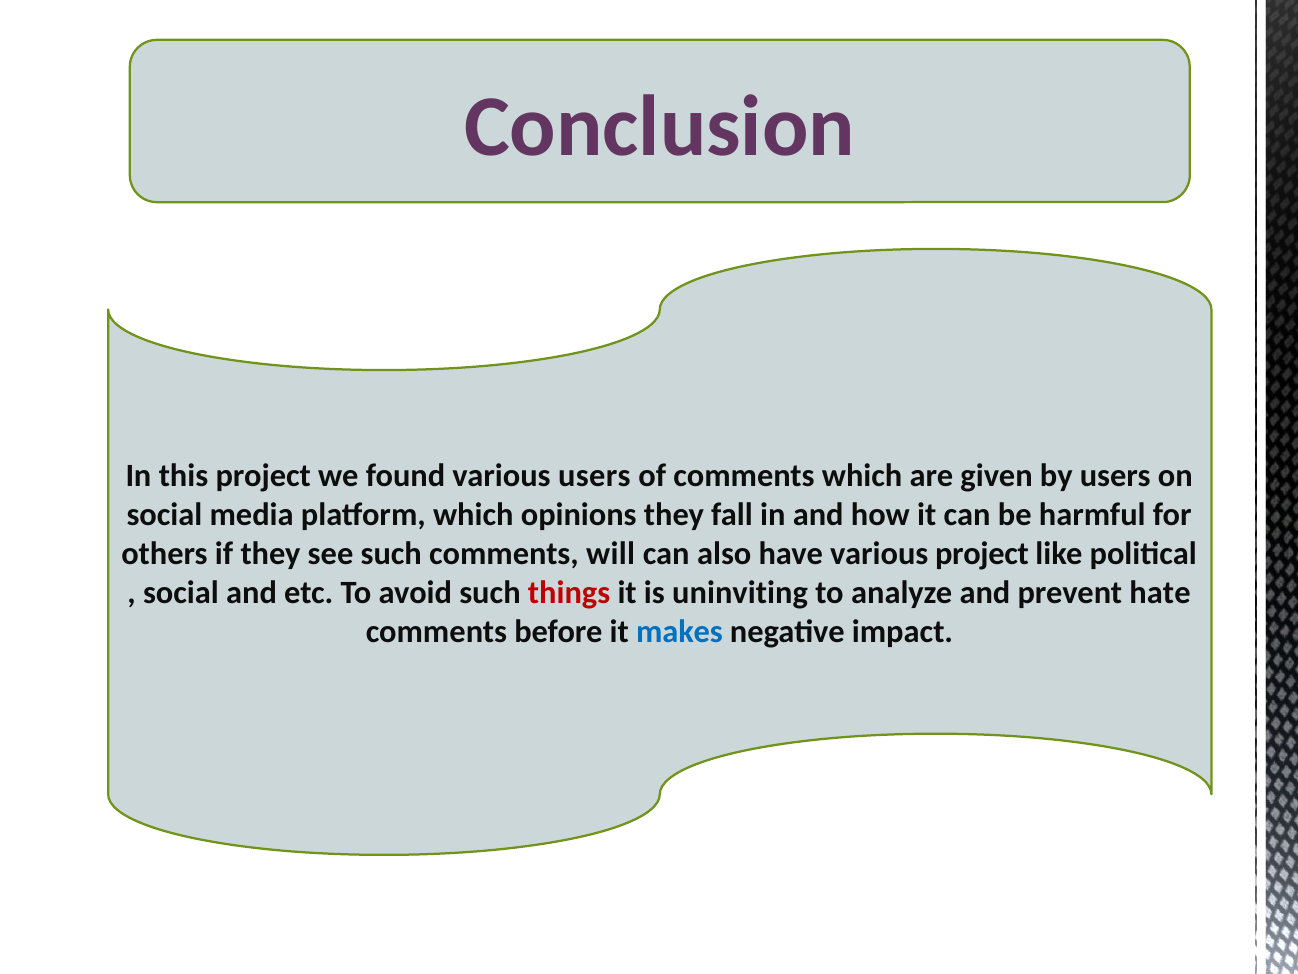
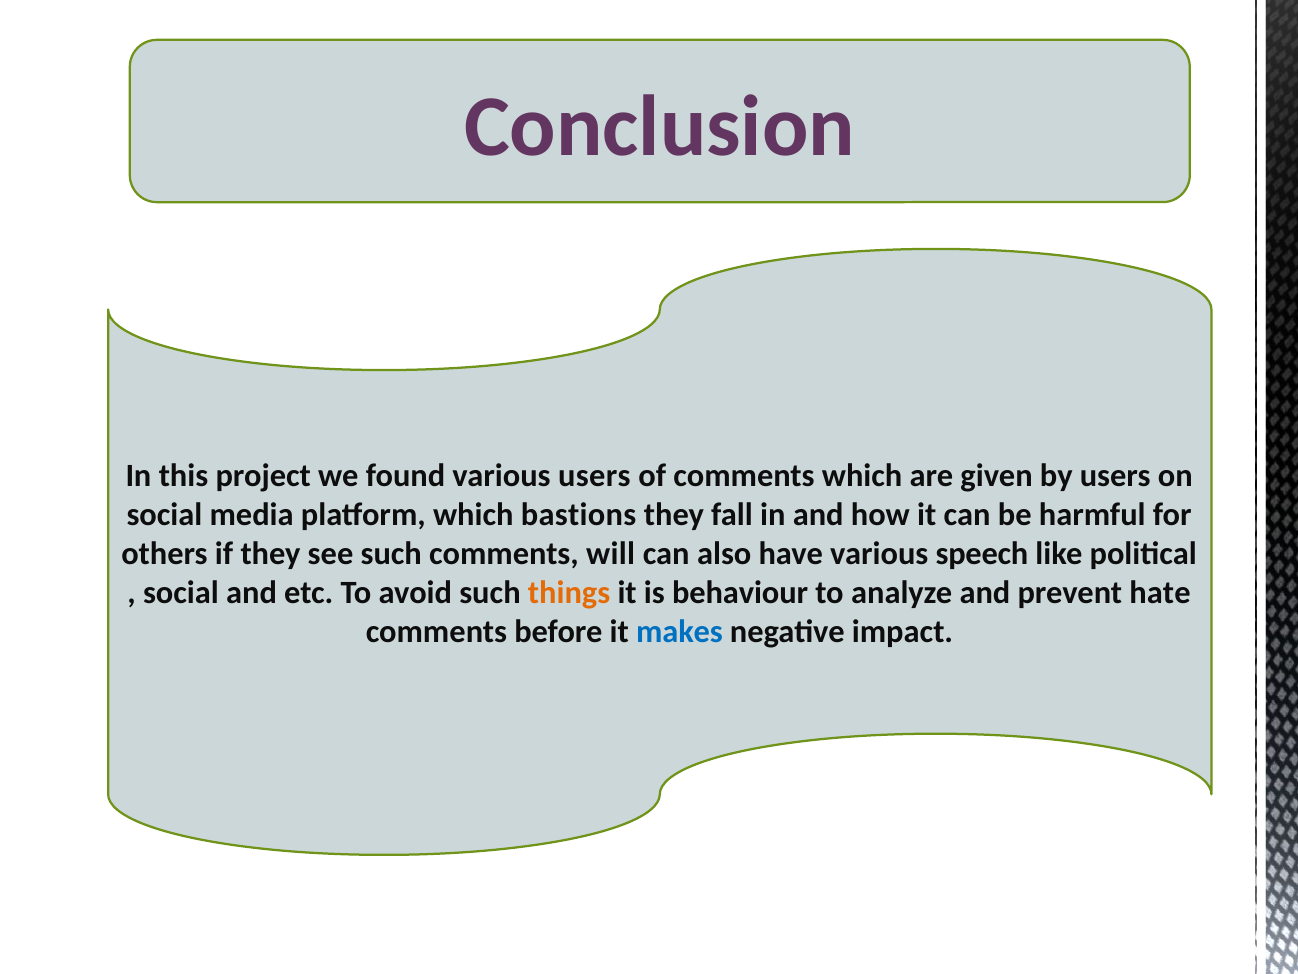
opinions: opinions -> bastions (579, 515)
various project: project -> speech (982, 554)
things colour: red -> orange (569, 593)
uninviting: uninviting -> behaviour (740, 593)
